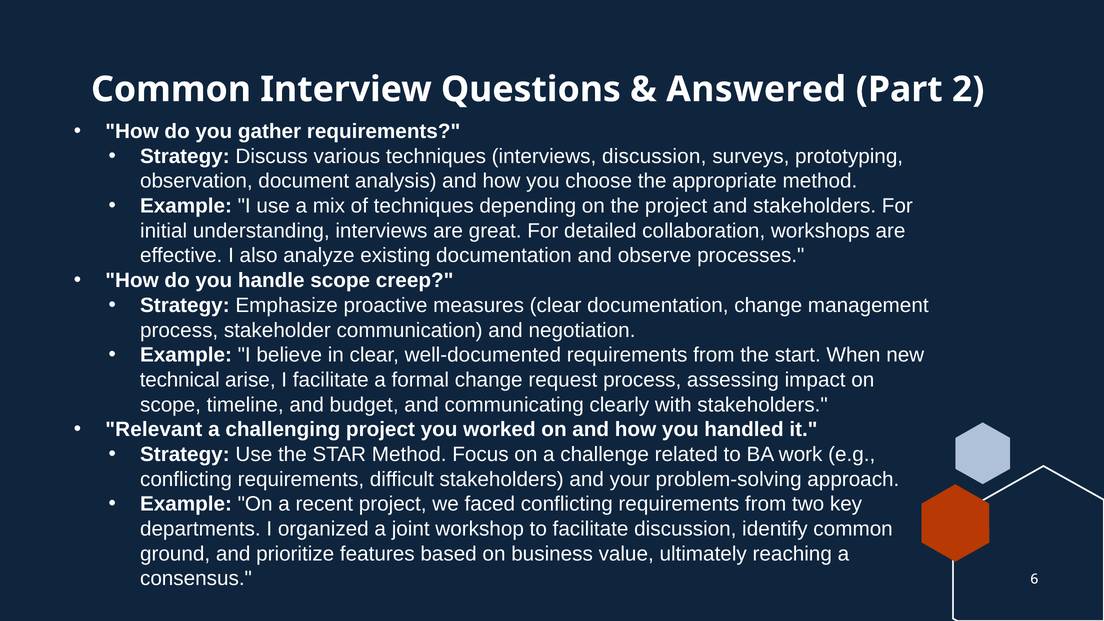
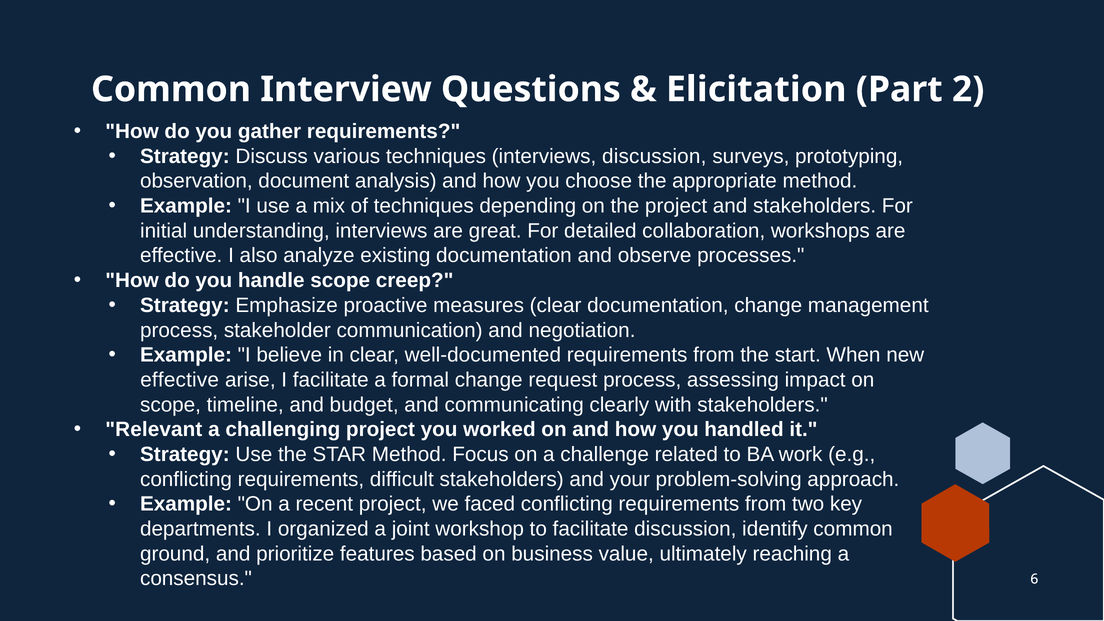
Answered: Answered -> Elicitation (756, 89)
technical: technical -> effective (180, 380)
